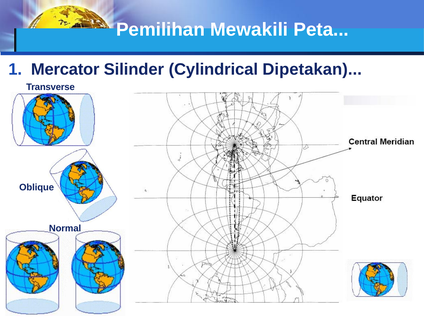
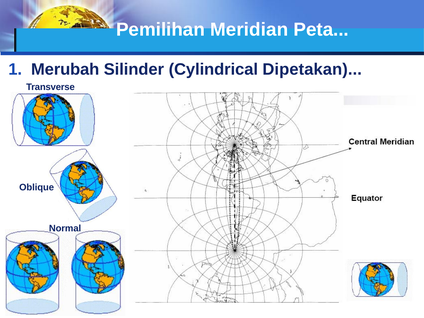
Mewakili: Mewakili -> Meridian (249, 30)
Mercator: Mercator -> Merubah (65, 69)
